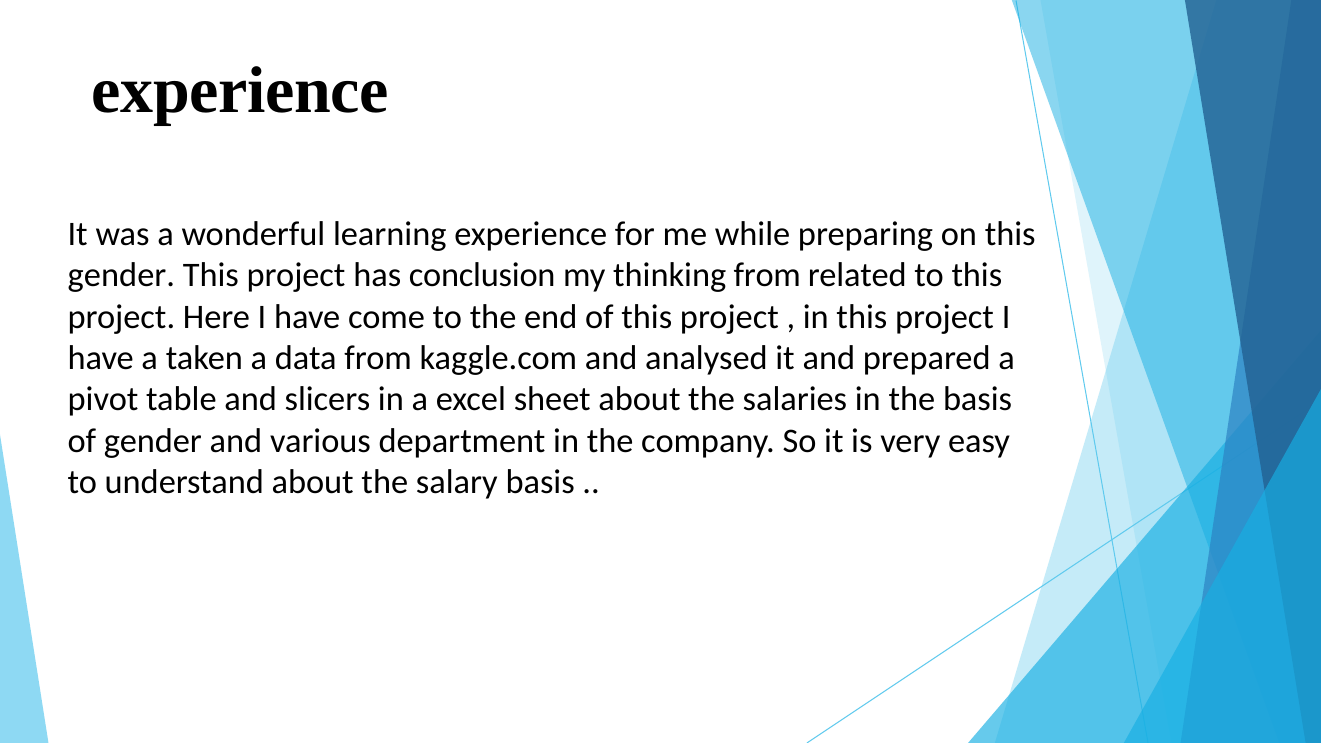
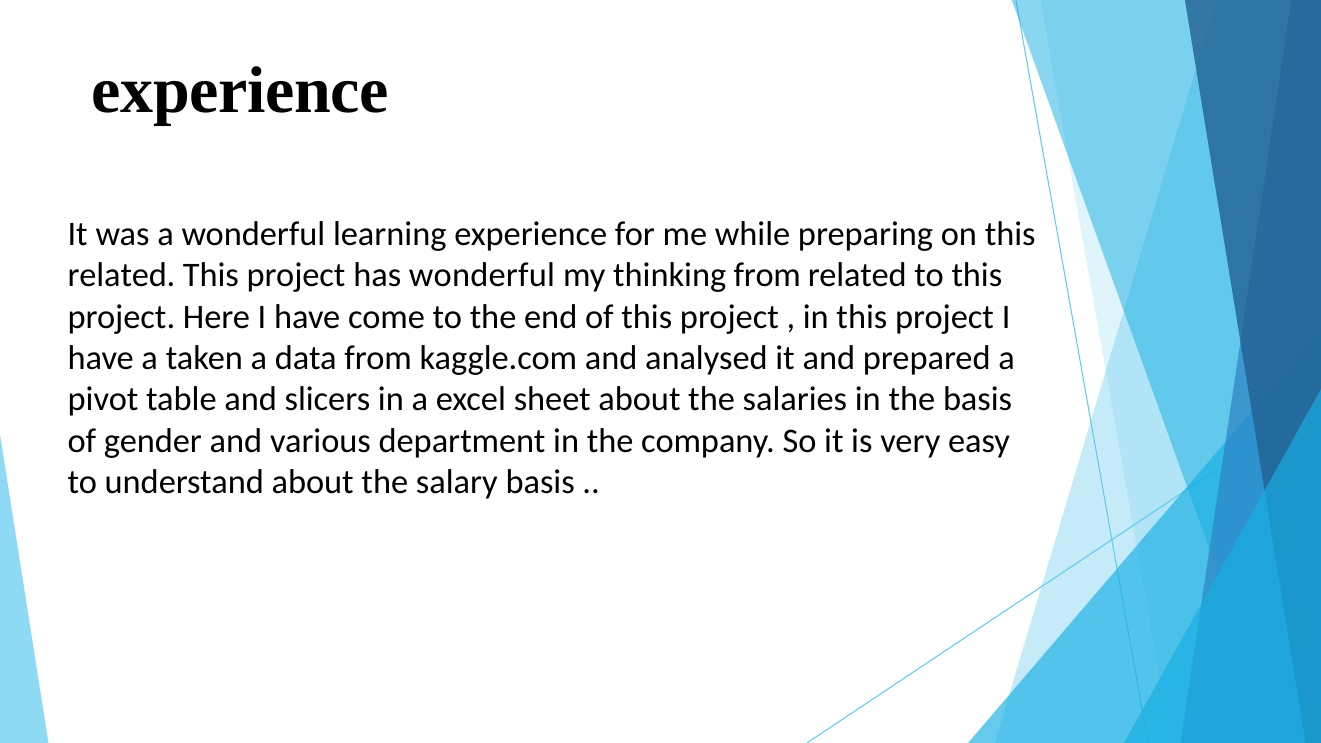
gender: gender -> related (122, 276)
has conclusion: conclusion -> wonderful (482, 276)
